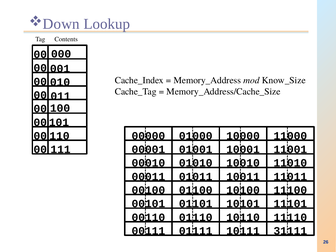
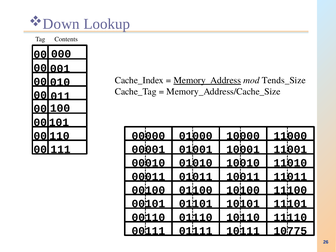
Memory_Address underline: none -> present (207, 80)
Know_Size: Know_Size -> Tends_Size (284, 80)
31111: 31111 -> 10775 (290, 231)
